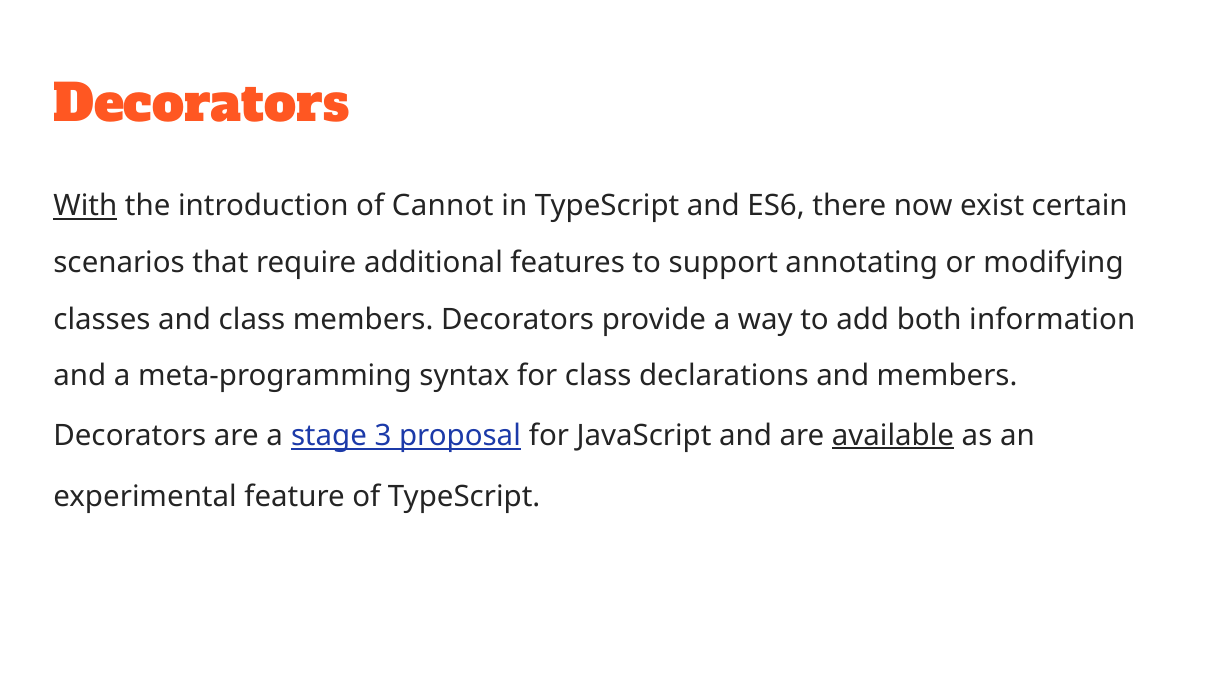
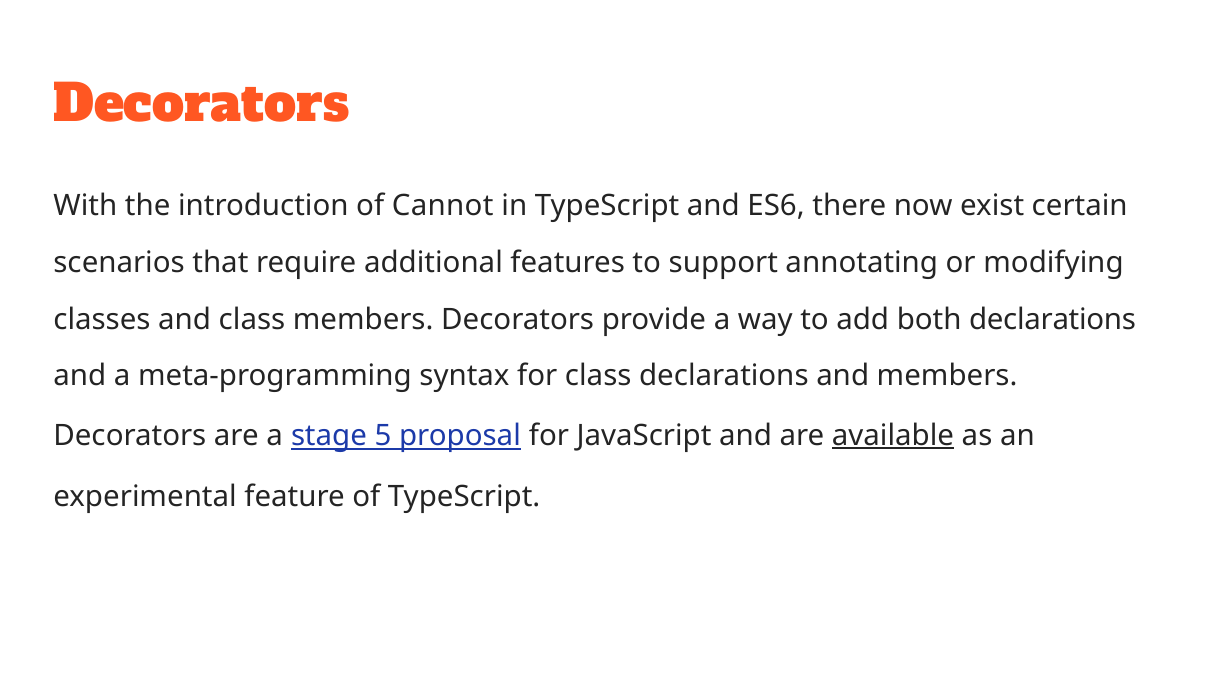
With underline: present -> none (85, 206)
both information: information -> declarations (1053, 319)
3: 3 -> 5 (383, 435)
